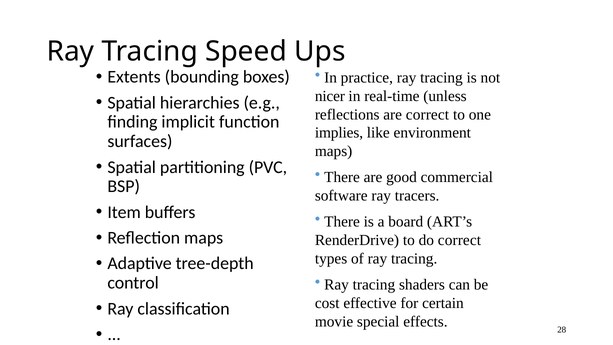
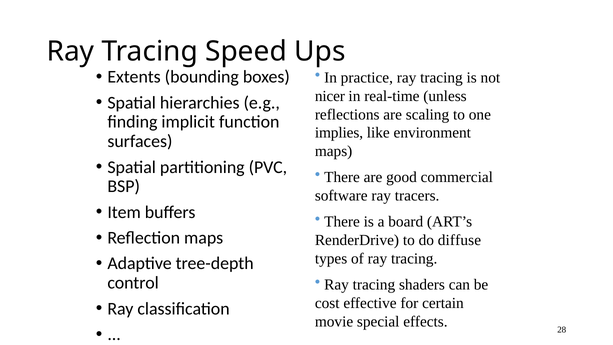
are correct: correct -> scaling (428, 114)
do correct: correct -> diffuse (459, 240)
